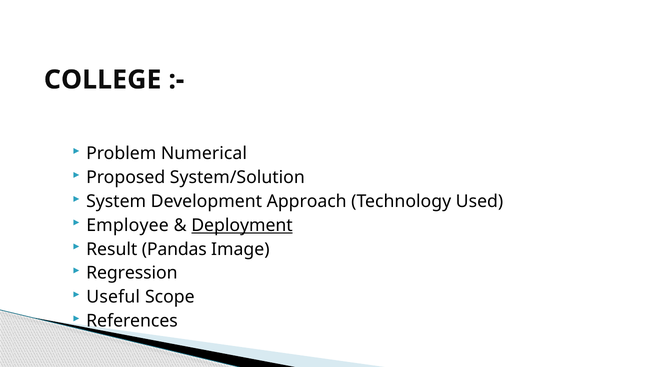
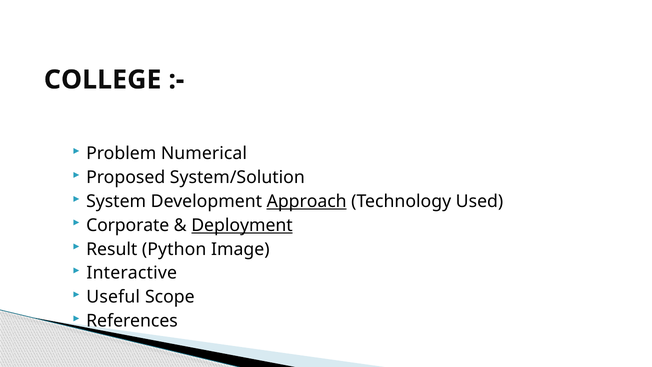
Approach underline: none -> present (307, 201)
Employee: Employee -> Corporate (128, 225)
Pandas: Pandas -> Python (174, 249)
Regression: Regression -> Interactive (132, 273)
